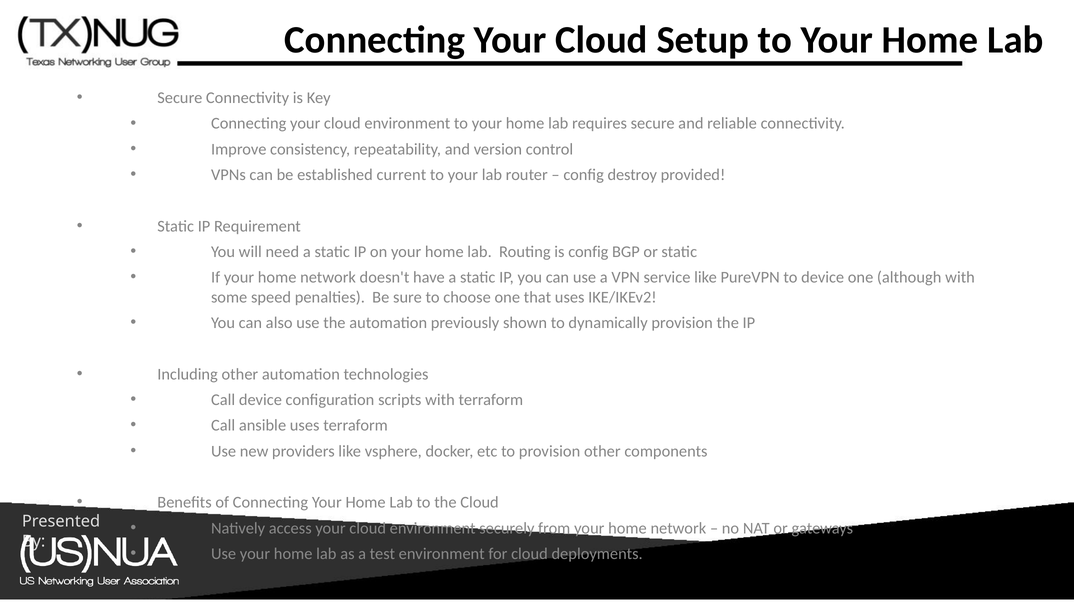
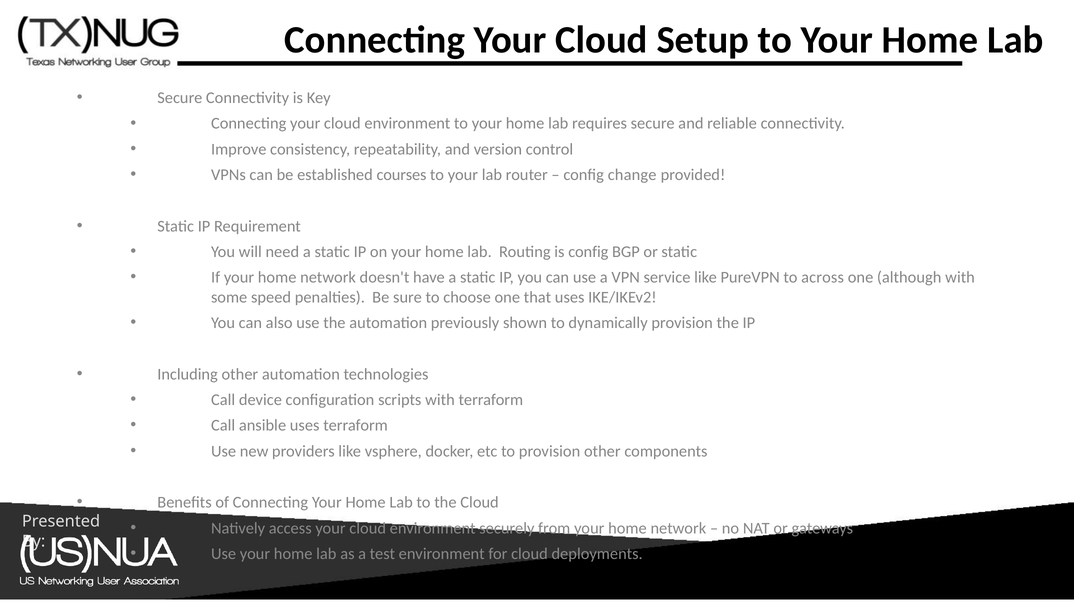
current: current -> courses (402, 175)
destroy: destroy -> change (632, 175)
to device: device -> across (823, 278)
